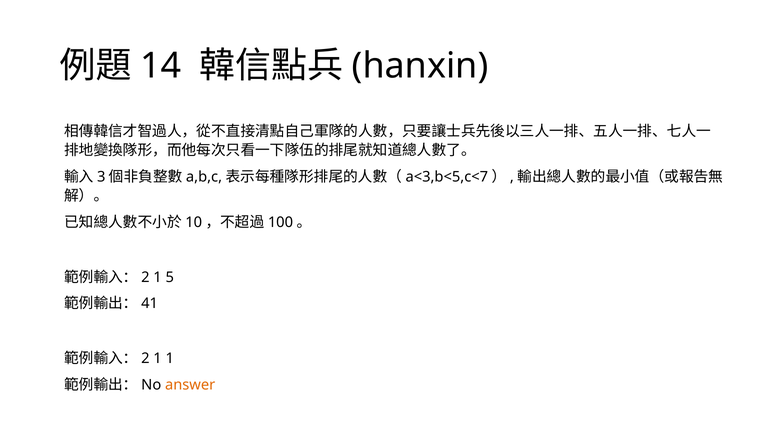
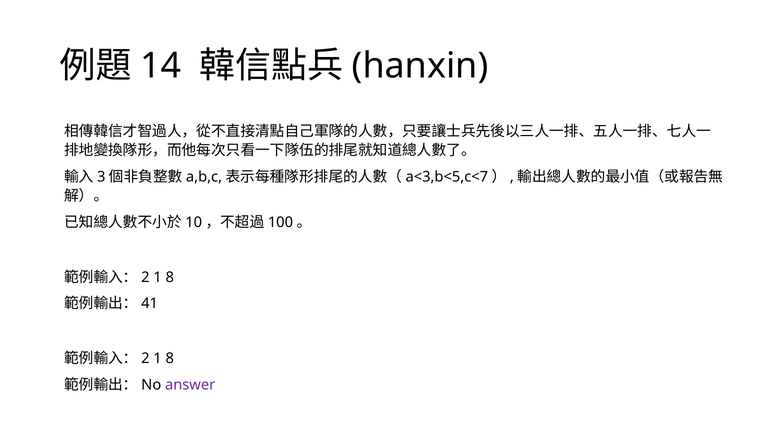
5: 5 -> 8 (170, 277)
1: 1 -> 8 (170, 358)
answer colour: orange -> purple (190, 385)
